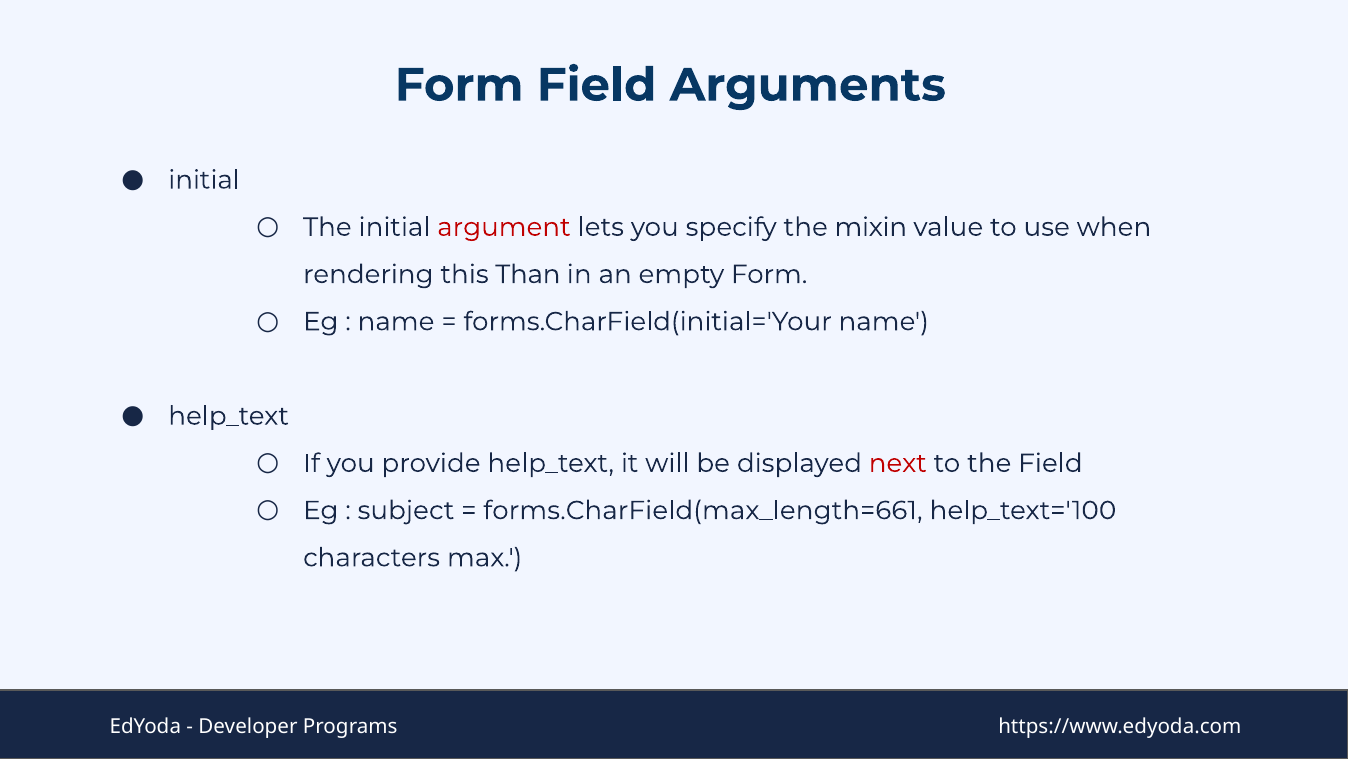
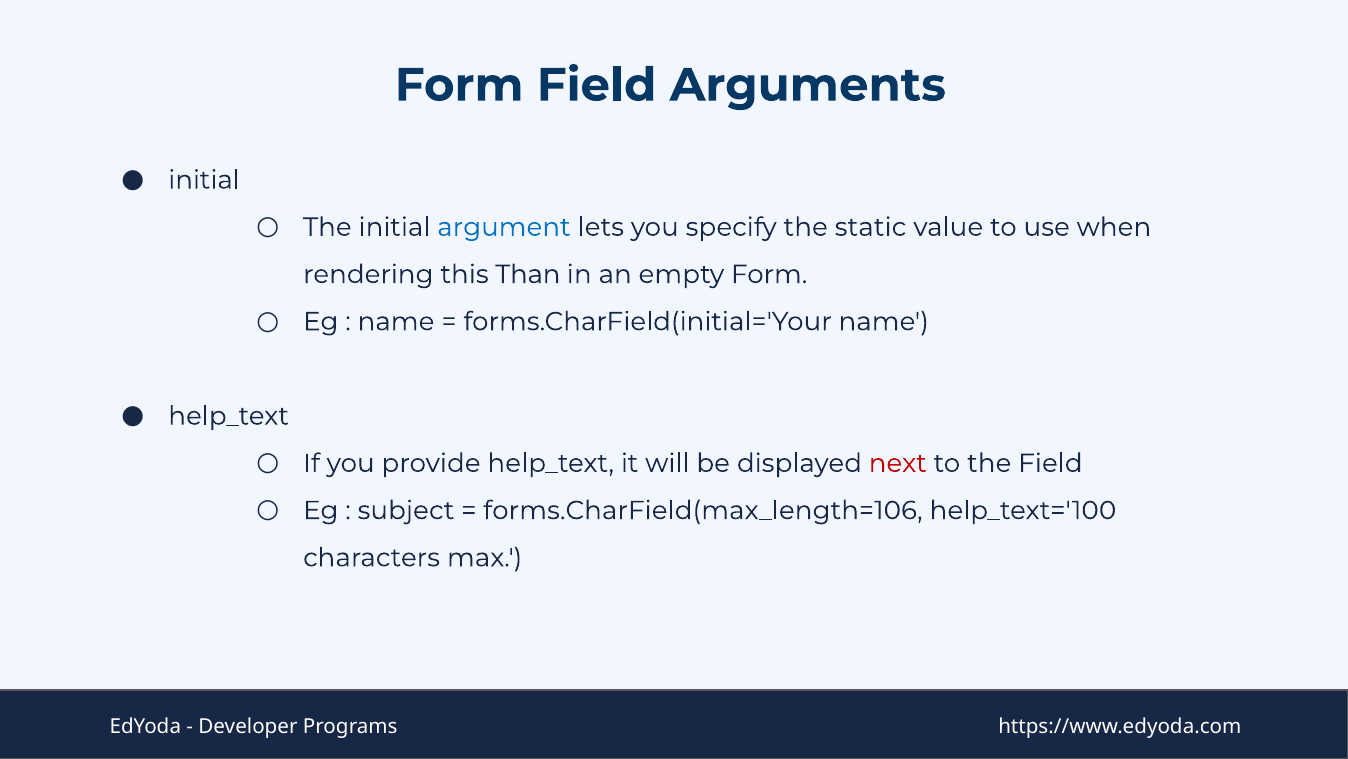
argument colour: red -> blue (504, 227)
mixin: mixin -> static (871, 227)
forms.CharField(max_length=661: forms.CharField(max_length=661 -> forms.CharField(max_length=106 (703, 510)
